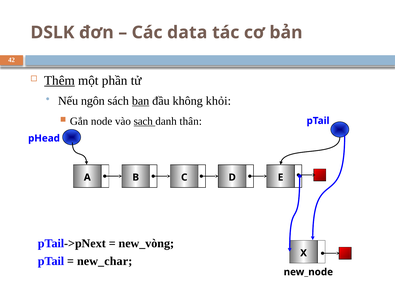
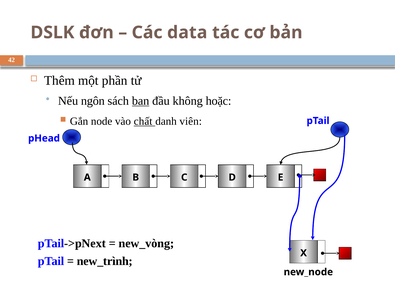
Thêm underline: present -> none (60, 81)
khỏi: khỏi -> hoặc (219, 101)
sach: sach -> chất (143, 121)
thân: thân -> viên (191, 121)
new_char: new_char -> new_trình (105, 261)
